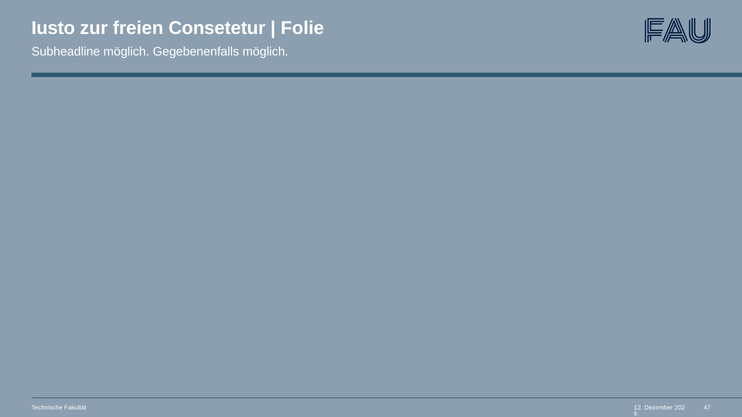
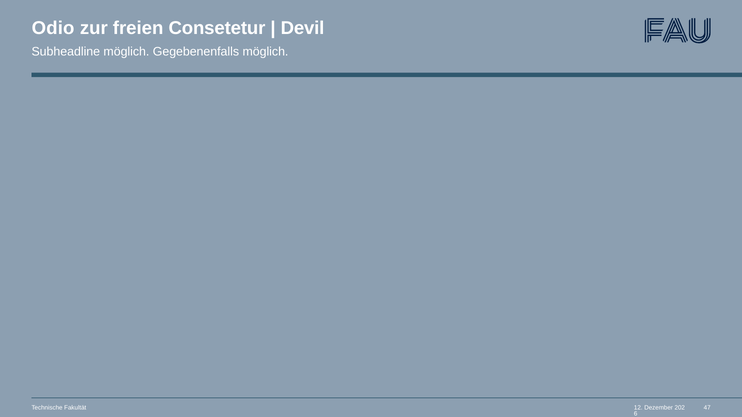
Iusto: Iusto -> Odio (53, 28)
Folie: Folie -> Devil (302, 28)
